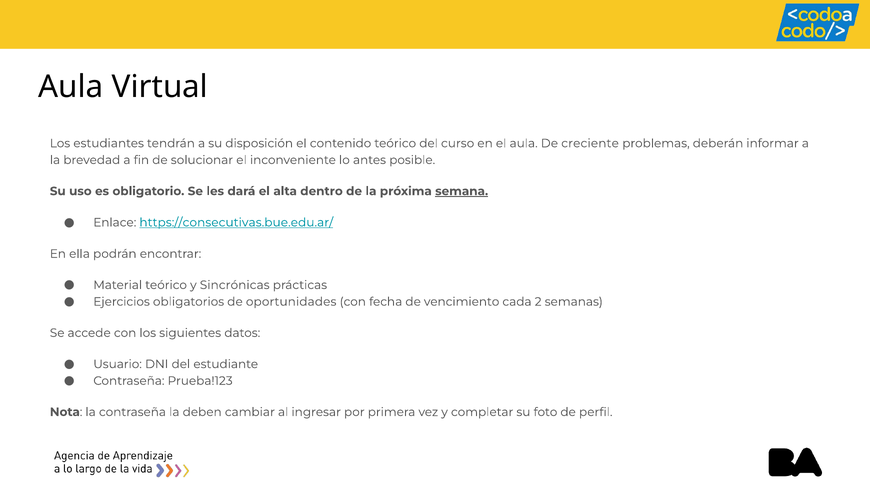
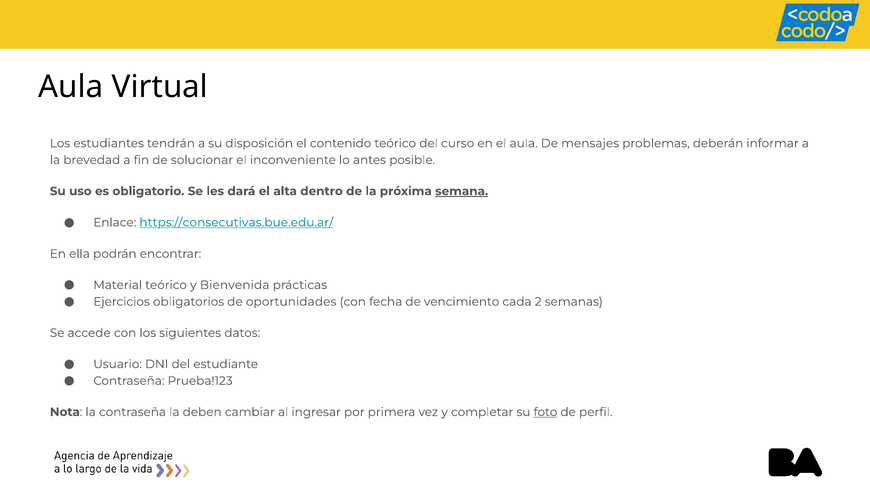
creciente: creciente -> mensajes (590, 143)
Sincrónicas: Sincrónicas -> Bienvenida (235, 285)
foto underline: none -> present (545, 412)
